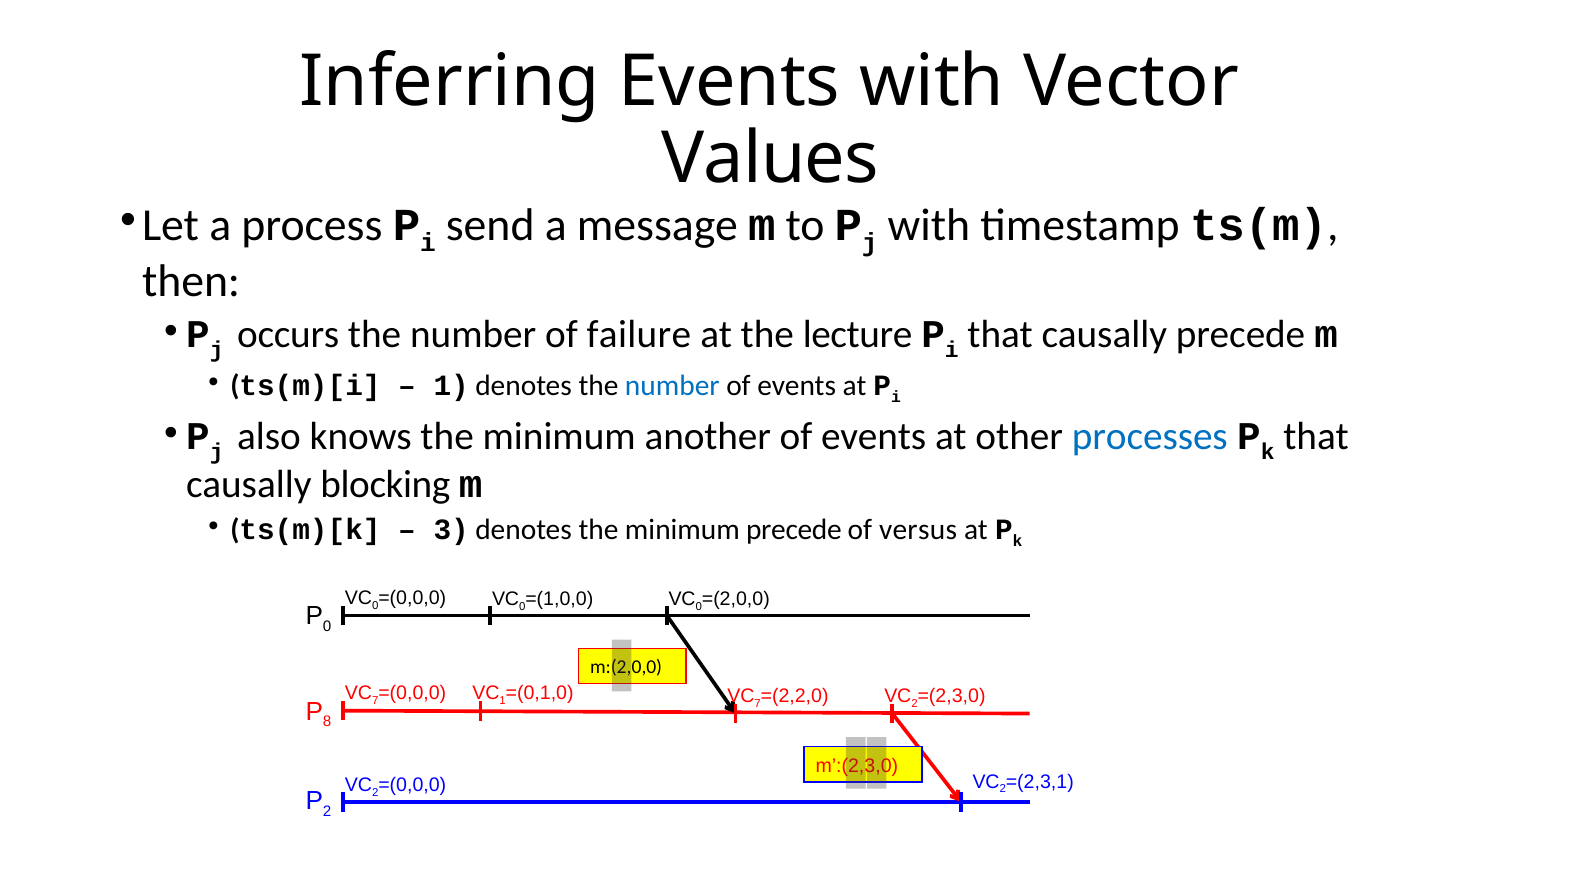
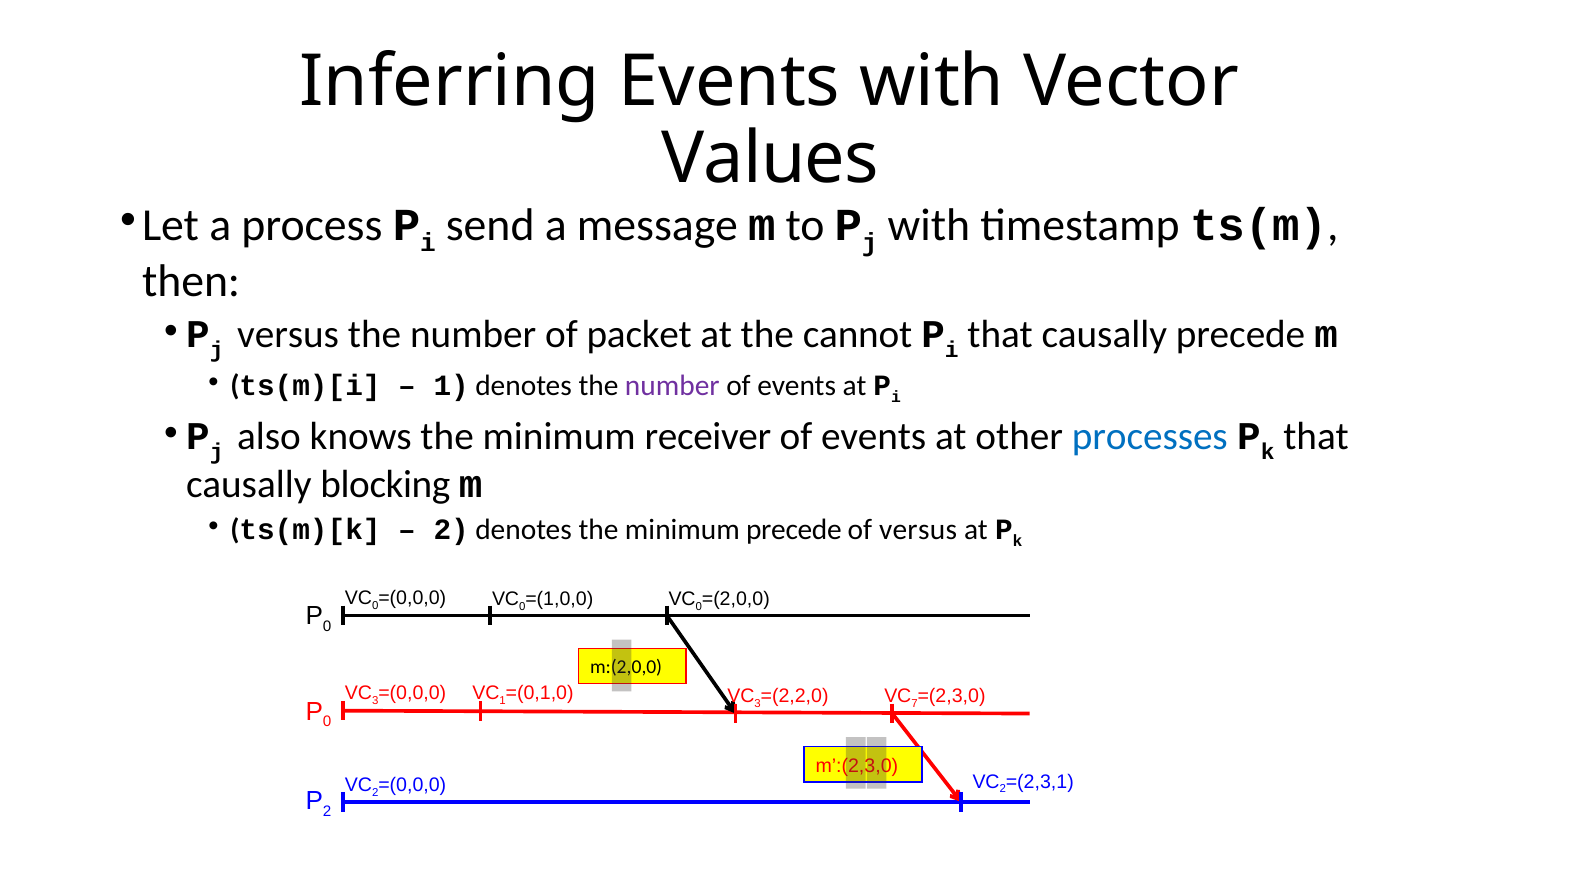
occurs: occurs -> versus (288, 335)
failure: failure -> packet (639, 335)
lecture: lecture -> cannot (857, 335)
number colour: blue -> purple (672, 385)
another: another -> receiver (708, 436)
3: 3 -> 2 (451, 529)
7: 7 -> 3 (375, 700)
7: 7 -> 3 (758, 703)
2: 2 -> 7 (915, 703)
8: 8 -> 0 (327, 721)
